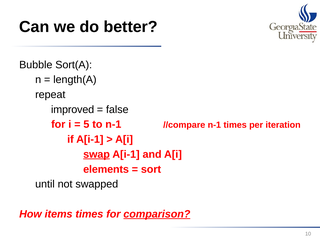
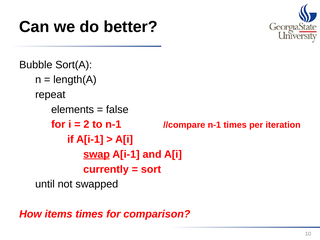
improved: improved -> elements (73, 110)
5: 5 -> 2 (86, 124)
elements: elements -> currently (106, 169)
comparison underline: present -> none (157, 214)
